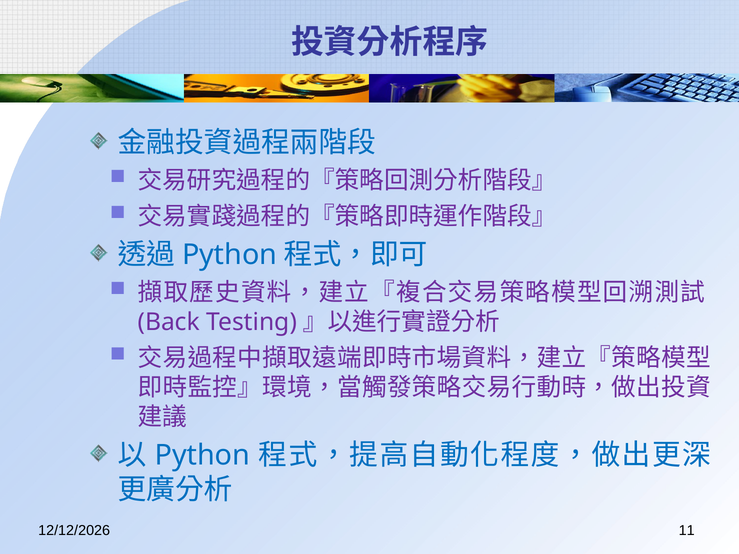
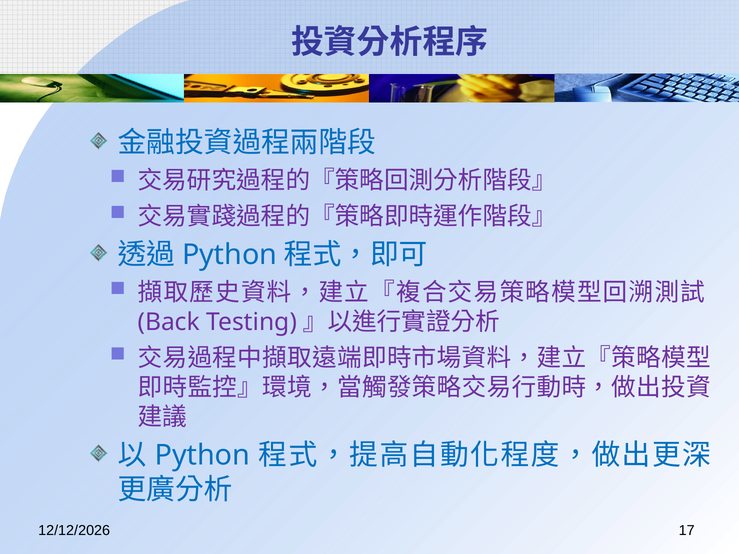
11: 11 -> 17 (687, 531)
